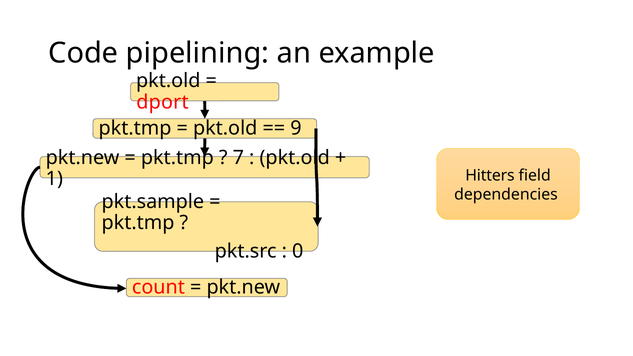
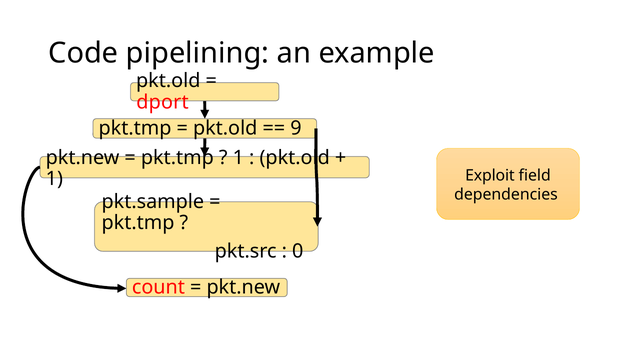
7: 7 -> 1 (238, 158)
Hitters: Hitters -> Exploit (490, 176)
